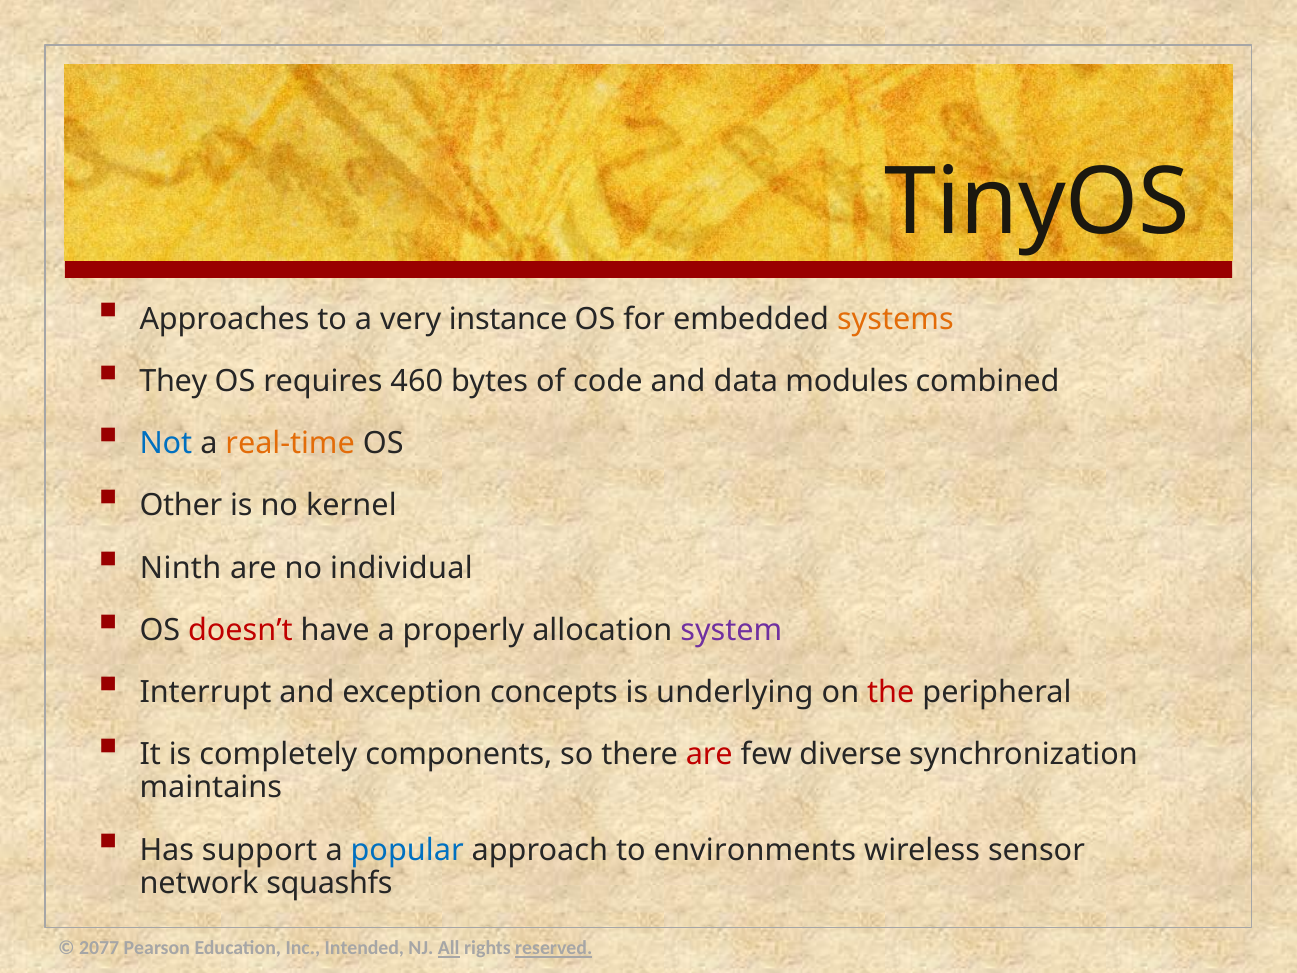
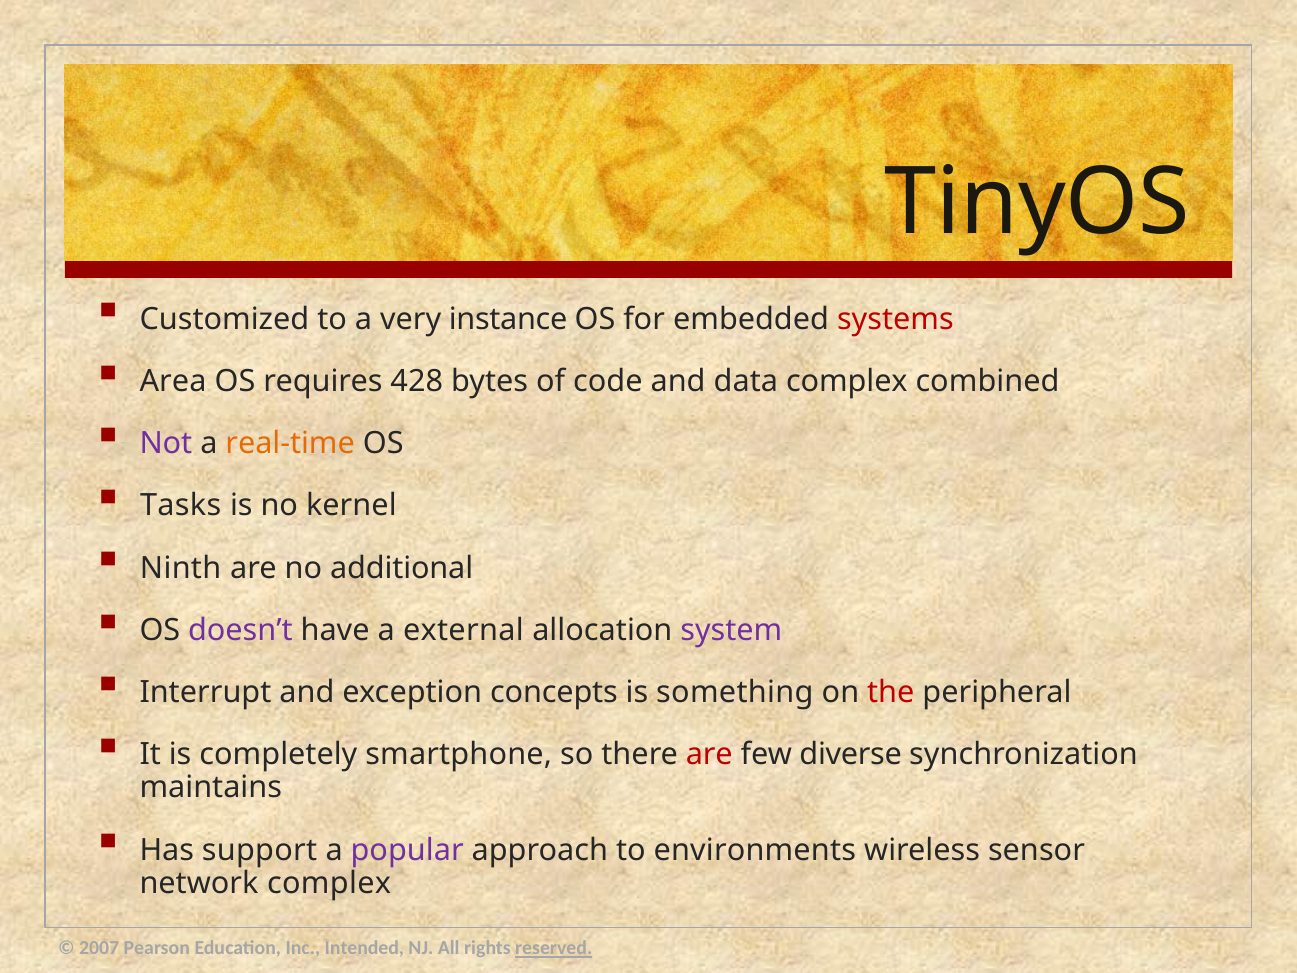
Approaches: Approaches -> Customized (224, 319)
systems colour: orange -> red (895, 319)
They: They -> Area (173, 381)
460: 460 -> 428 (417, 381)
data modules: modules -> complex (847, 381)
Not colour: blue -> purple (166, 443)
Other: Other -> Tasks (181, 506)
individual: individual -> additional (402, 568)
doesn’t colour: red -> purple (240, 630)
properly: properly -> external (463, 630)
underlying: underlying -> something (735, 692)
components: components -> smartphone (459, 755)
popular colour: blue -> purple (407, 850)
network squashfs: squashfs -> complex (329, 883)
2077: 2077 -> 2007 (99, 948)
All underline: present -> none (449, 948)
